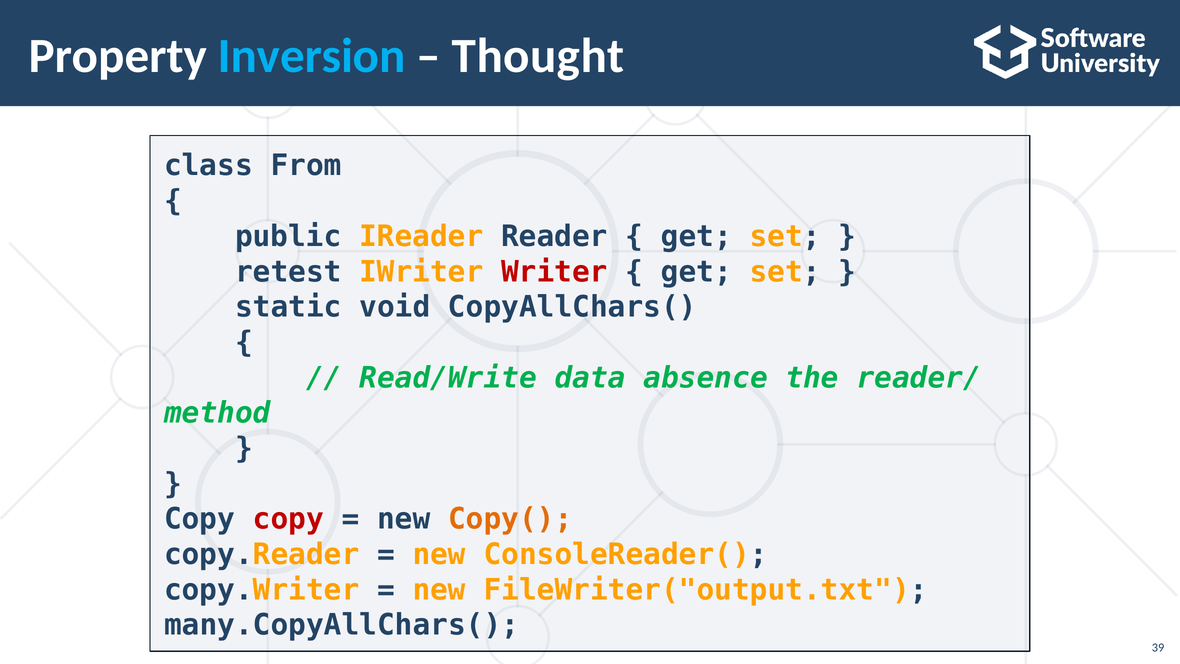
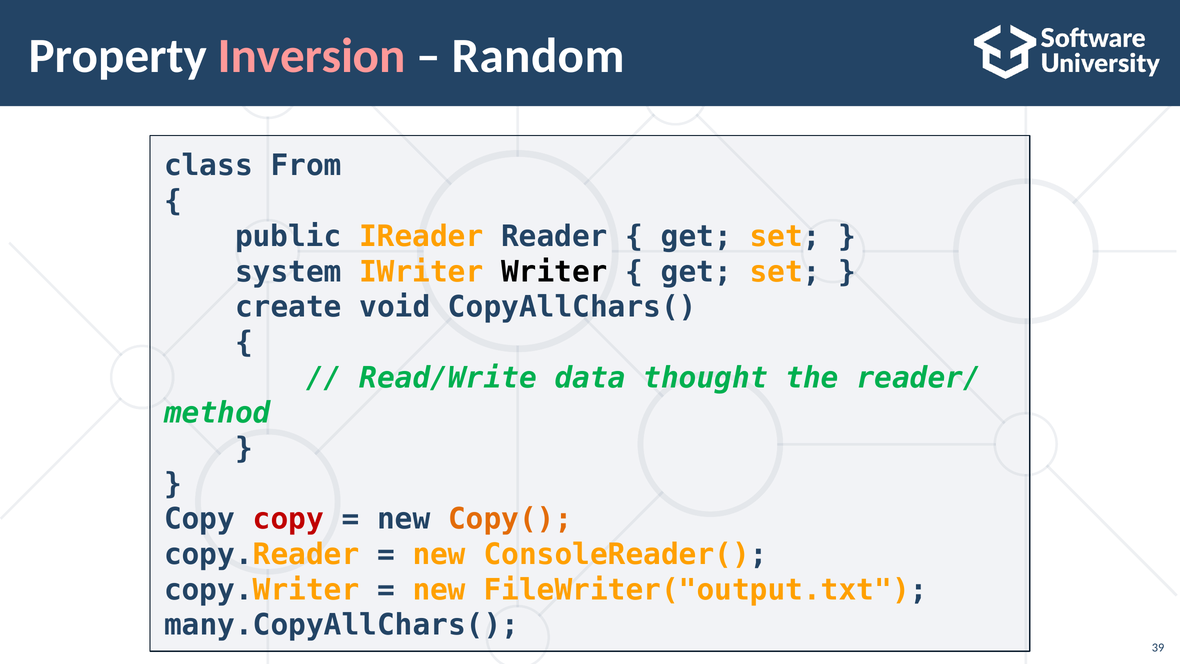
Inversion colour: light blue -> pink (312, 56)
Thought: Thought -> Random (538, 56)
retest: retest -> system (288, 272)
Writer colour: red -> black (554, 272)
static: static -> create (288, 307)
absence: absence -> thought (706, 378)
